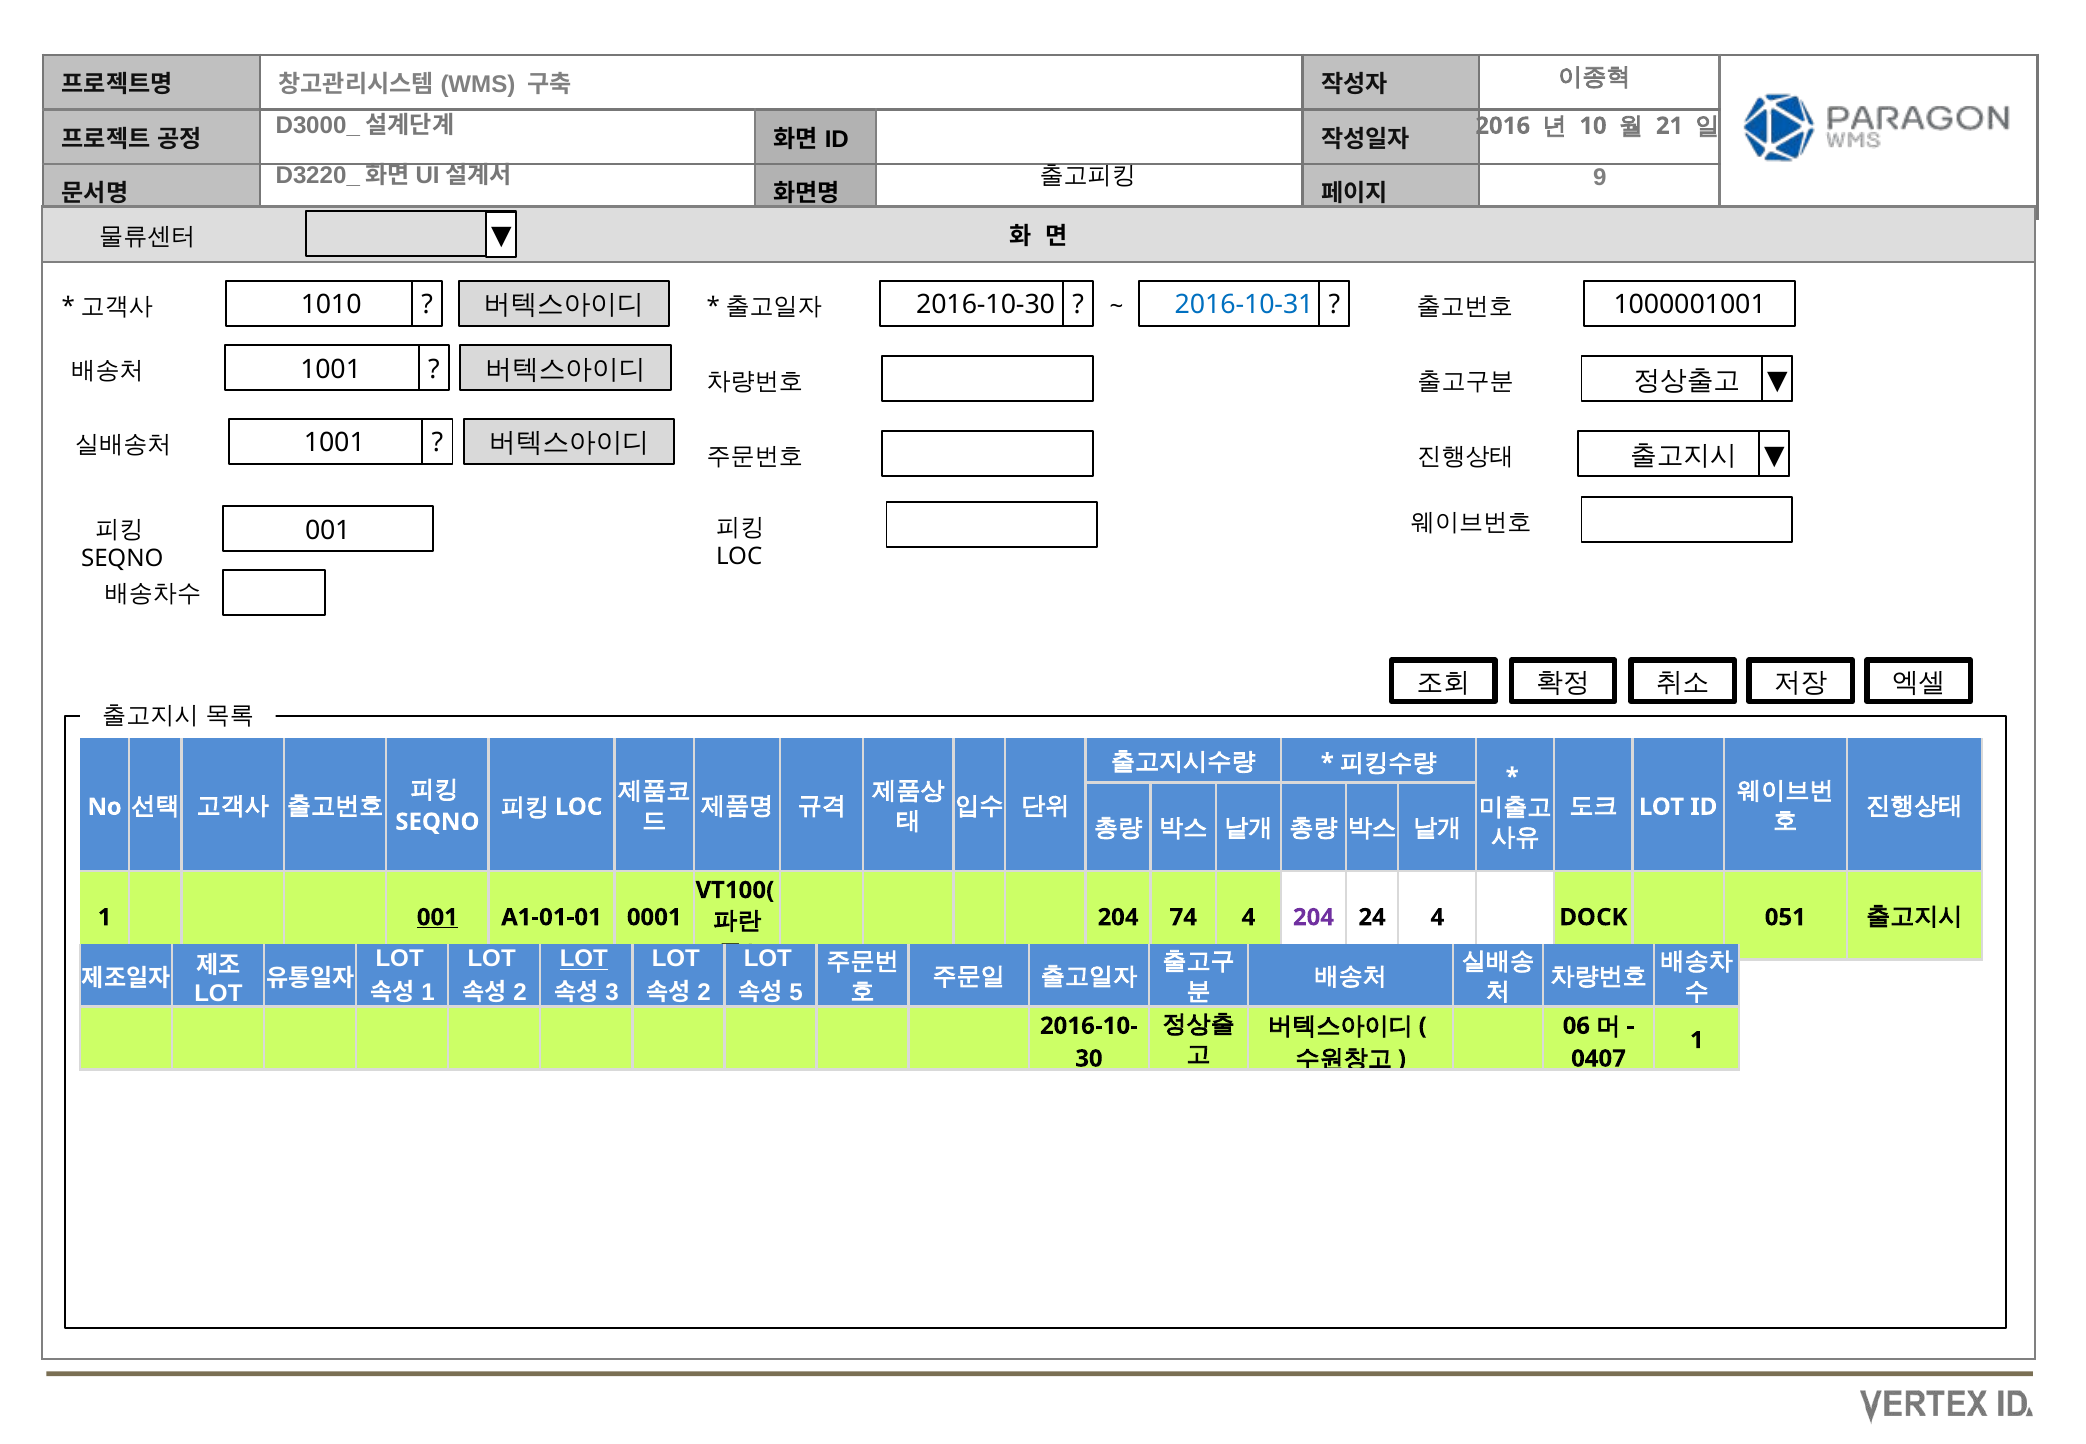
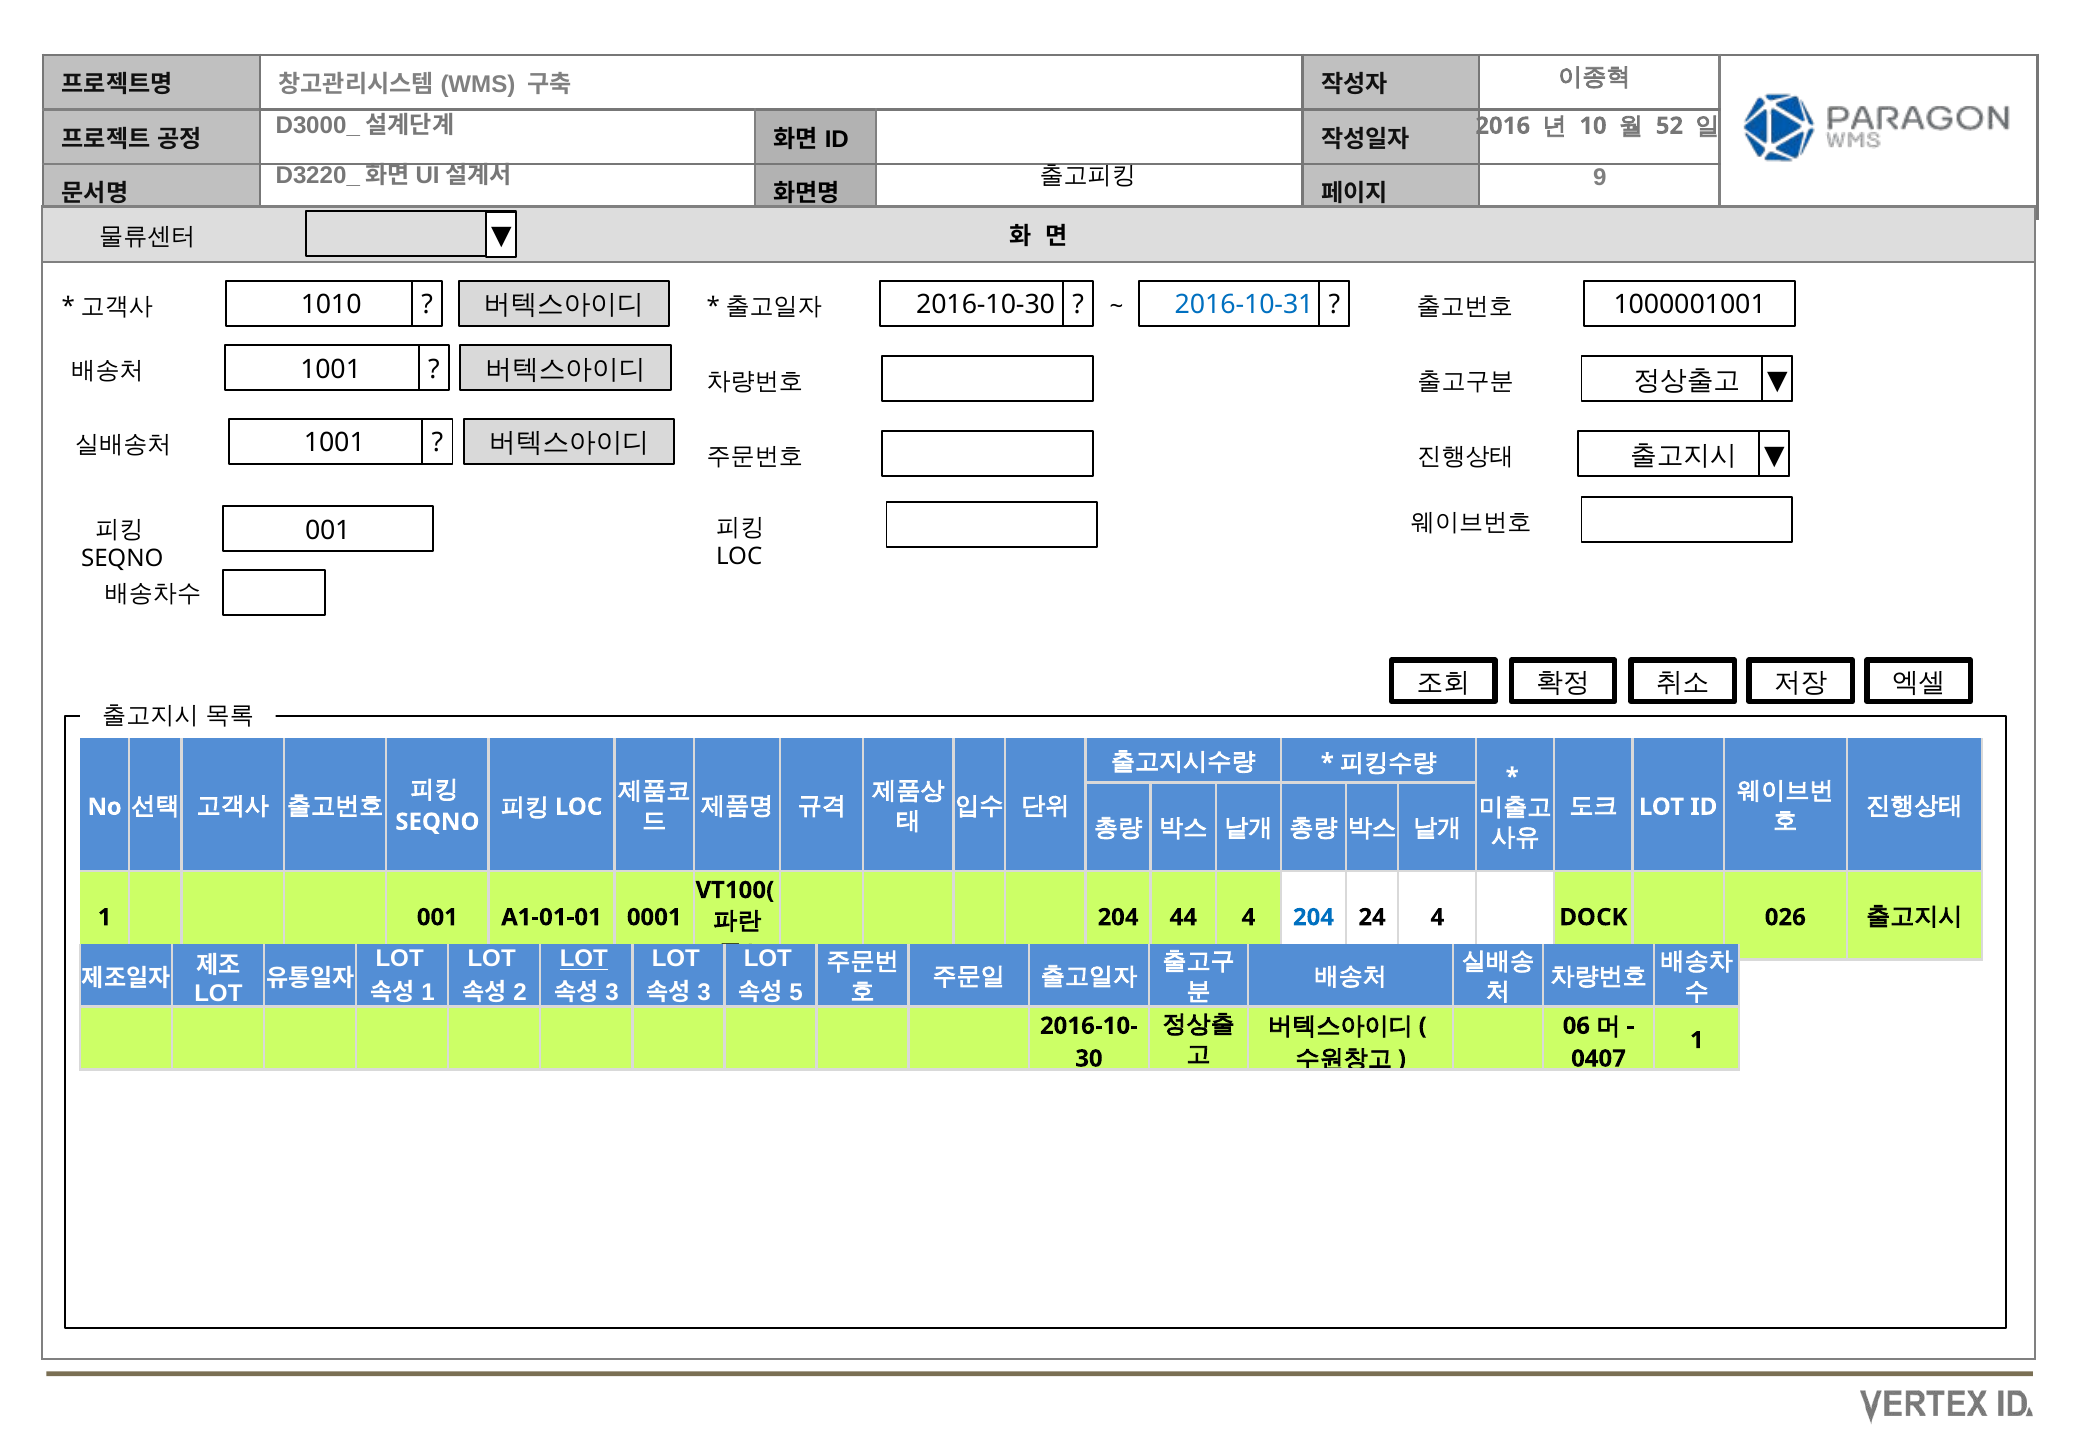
21: 21 -> 52 (1670, 126)
001 underline: present -> none (437, 917)
74: 74 -> 44 (1183, 917)
204 colour: purple -> blue (1313, 917)
051: 051 -> 026 (1785, 917)
2: 2 -> 3 (704, 992)
